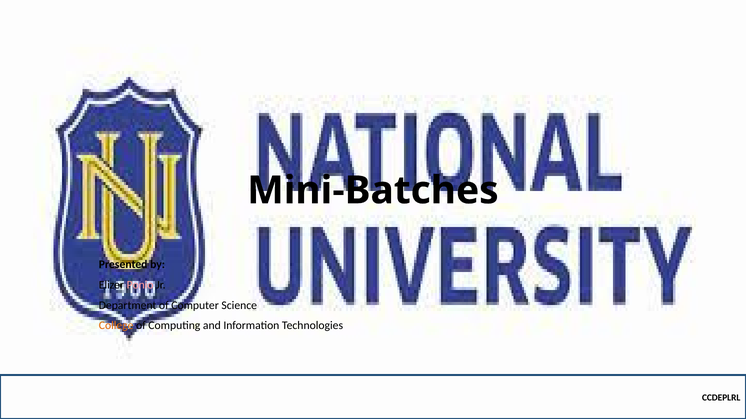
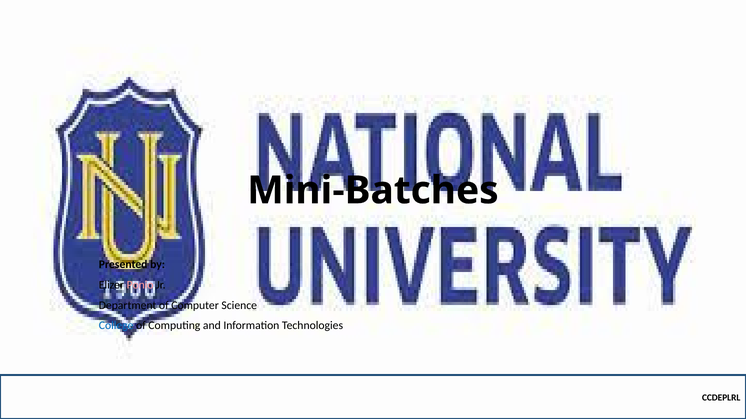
College colour: orange -> blue (116, 326)
